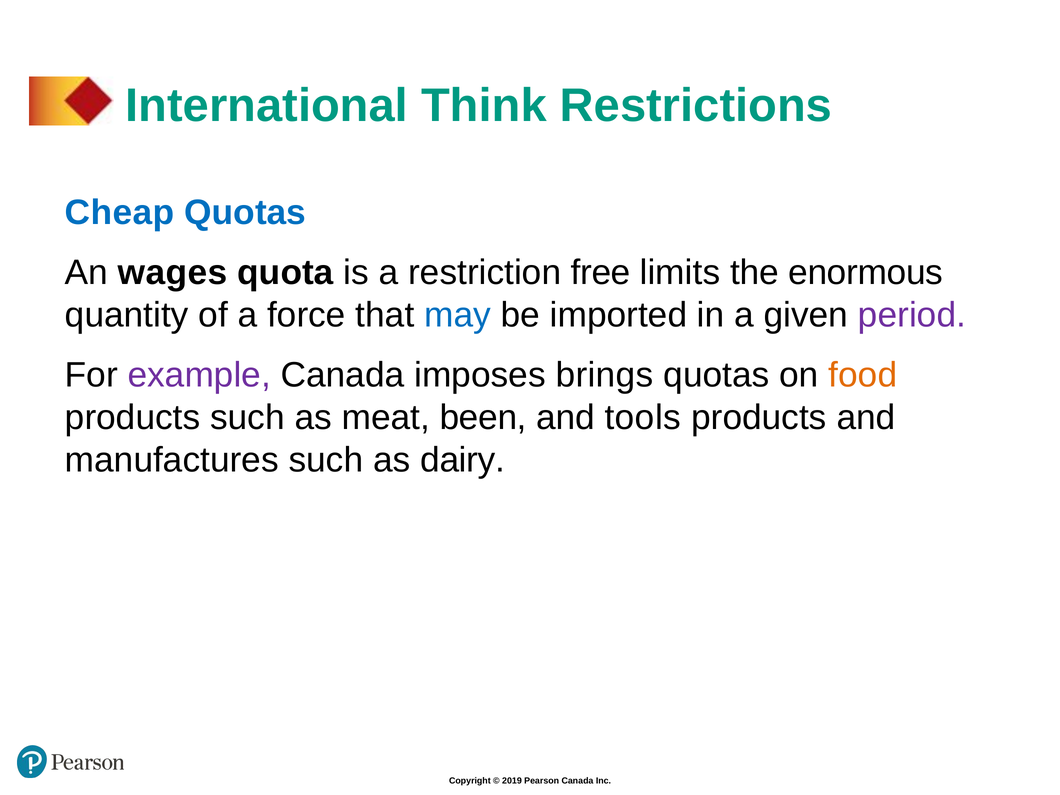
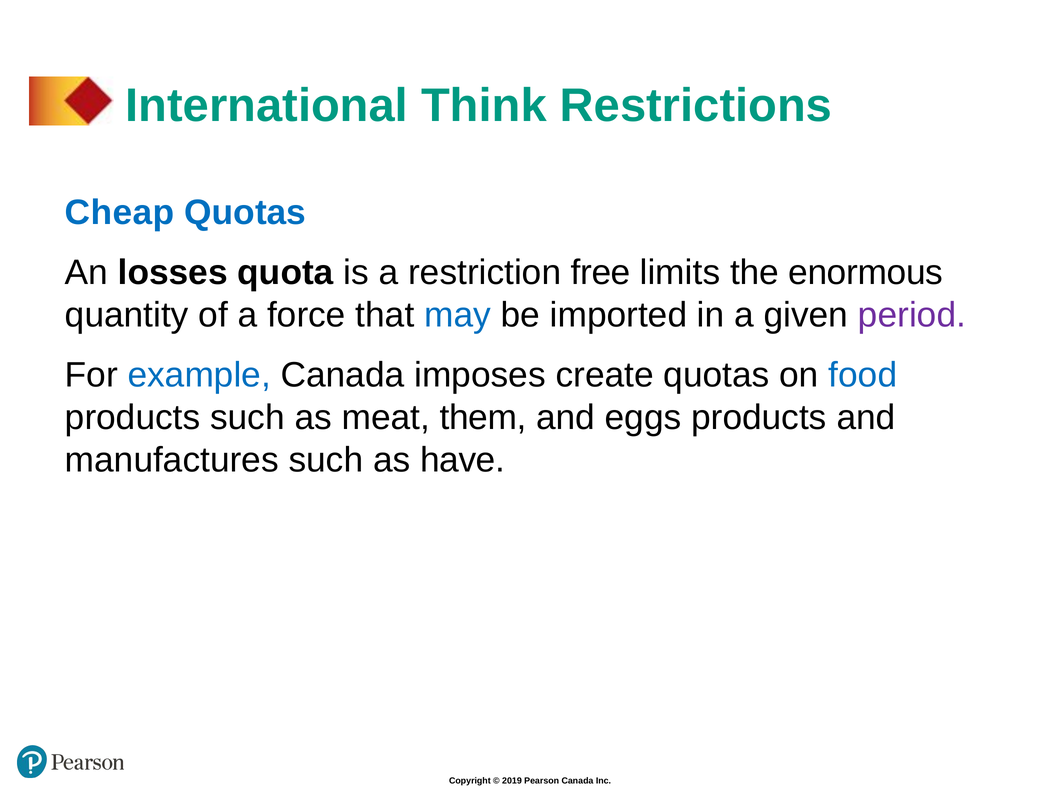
wages: wages -> losses (173, 273)
example colour: purple -> blue (199, 375)
brings: brings -> create (605, 375)
food colour: orange -> blue (863, 375)
been: been -> them (483, 418)
tools: tools -> eggs (643, 418)
dairy: dairy -> have (463, 460)
